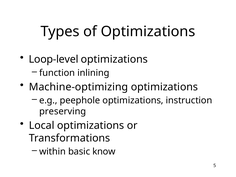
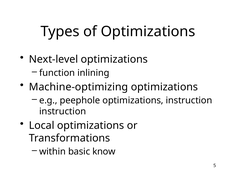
Loop-level: Loop-level -> Next-level (53, 59)
preserving: preserving -> instruction (63, 111)
